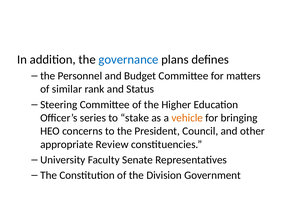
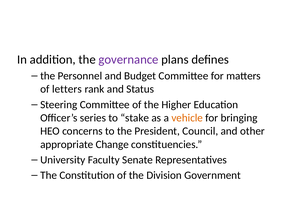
governance colour: blue -> purple (129, 60)
similar: similar -> letters (67, 89)
Review: Review -> Change (112, 145)
